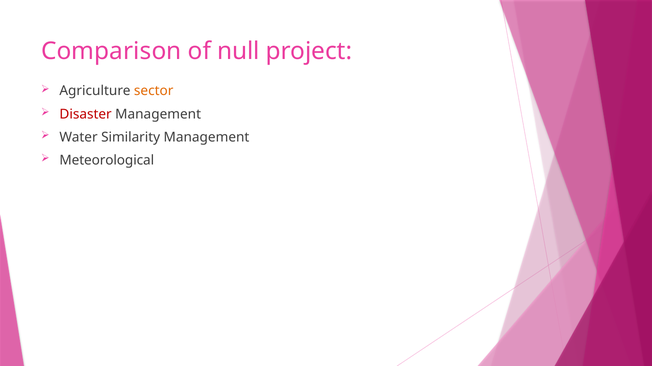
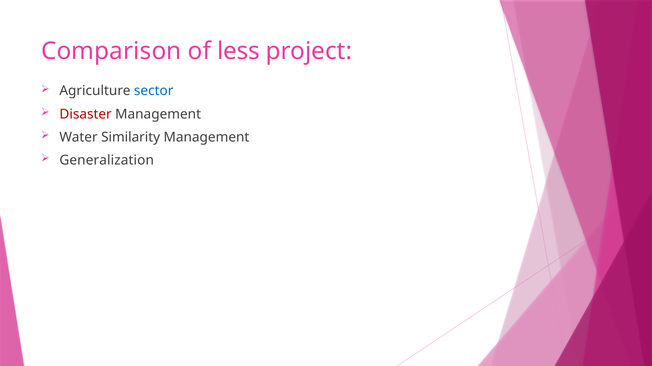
null: null -> less (238, 51)
sector colour: orange -> blue (154, 91)
Meteorological: Meteorological -> Generalization (107, 160)
